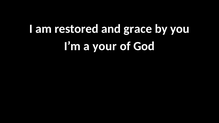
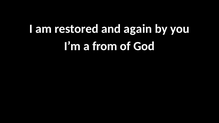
grace: grace -> again (138, 29)
your: your -> from (105, 46)
